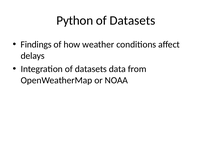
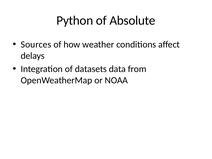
Datasets: Datasets -> Absolute (132, 21)
Findings: Findings -> Sources (36, 44)
